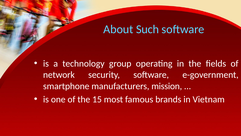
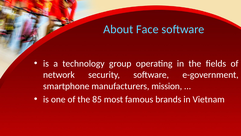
Such: Such -> Face (147, 29)
15: 15 -> 85 (97, 99)
